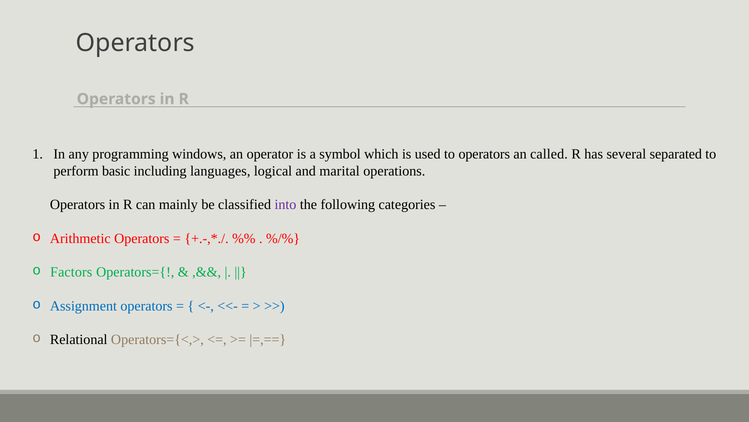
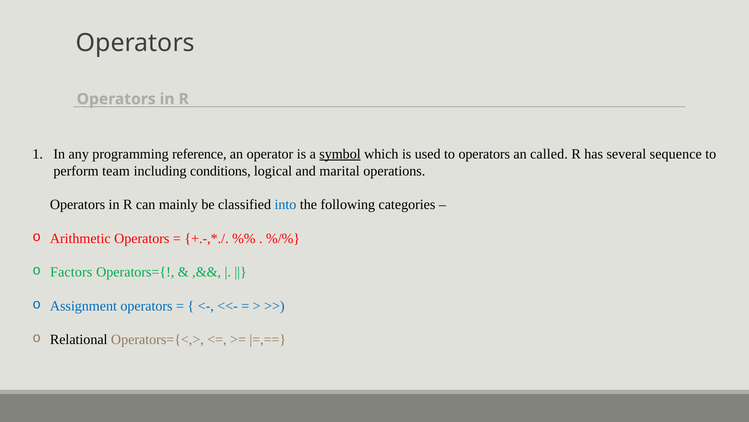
windows: windows -> reference (199, 154)
symbol underline: none -> present (340, 154)
separated: separated -> sequence (676, 154)
basic: basic -> team (116, 171)
languages: languages -> conditions (220, 171)
into colour: purple -> blue (285, 204)
